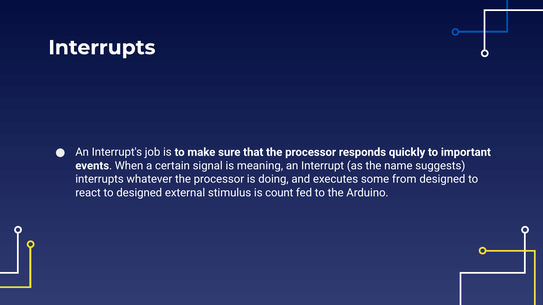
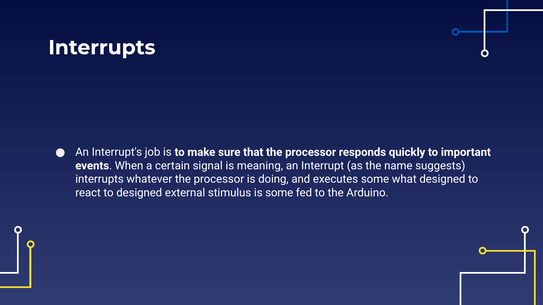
from: from -> what (404, 179)
is count: count -> some (279, 193)
